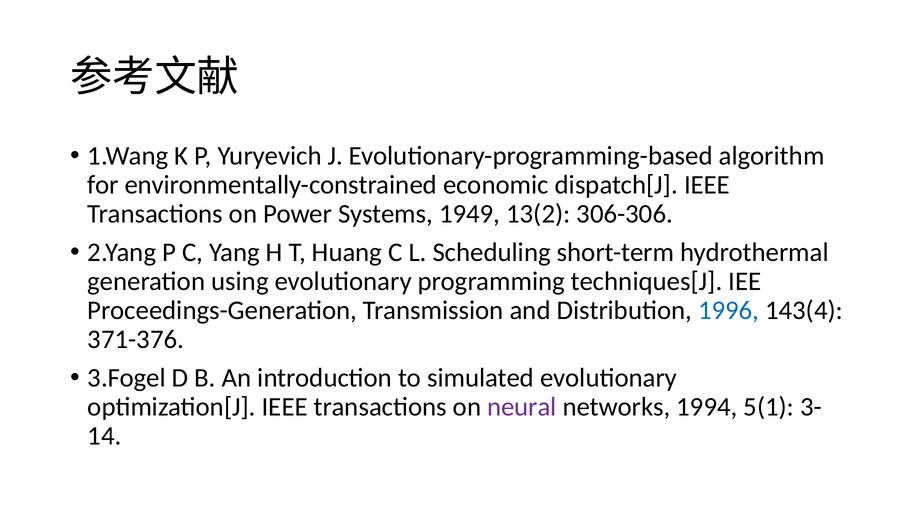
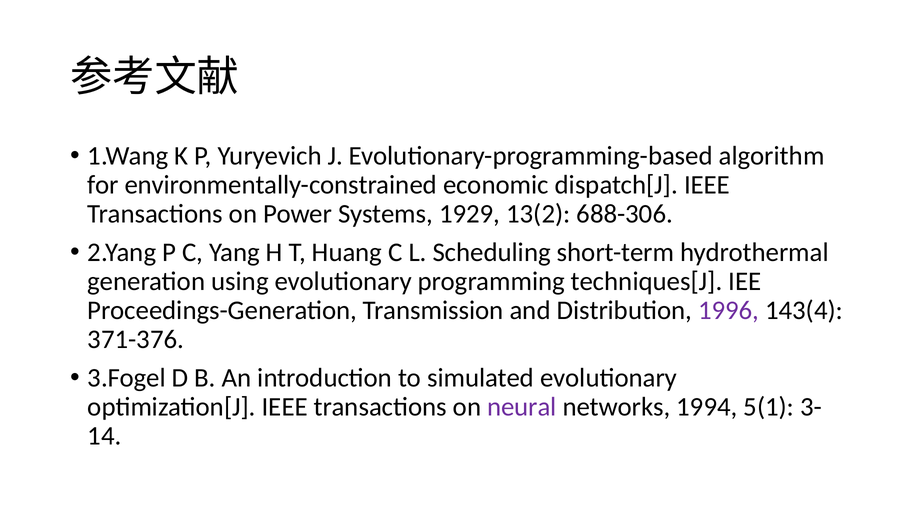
1949: 1949 -> 1929 (470, 214)
306-306: 306-306 -> 688-306 (625, 214)
1996 colour: blue -> purple (729, 310)
